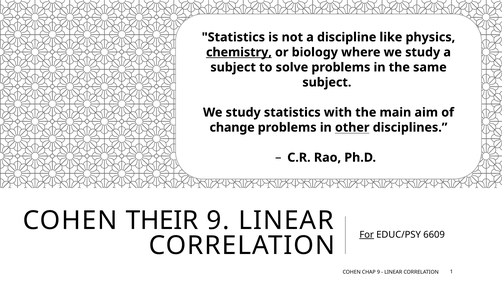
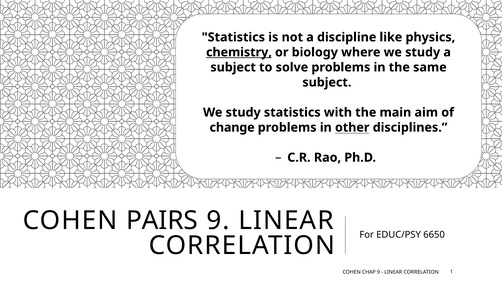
THEIR: THEIR -> PAIRS (162, 221)
For underline: present -> none (367, 235)
6609: 6609 -> 6650 (434, 235)
